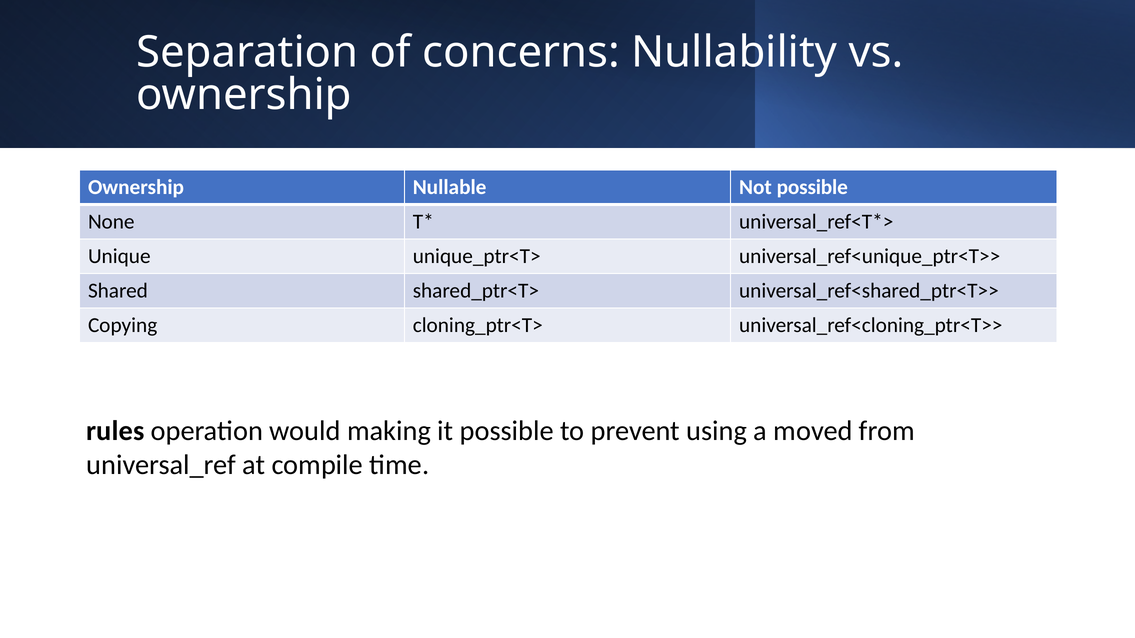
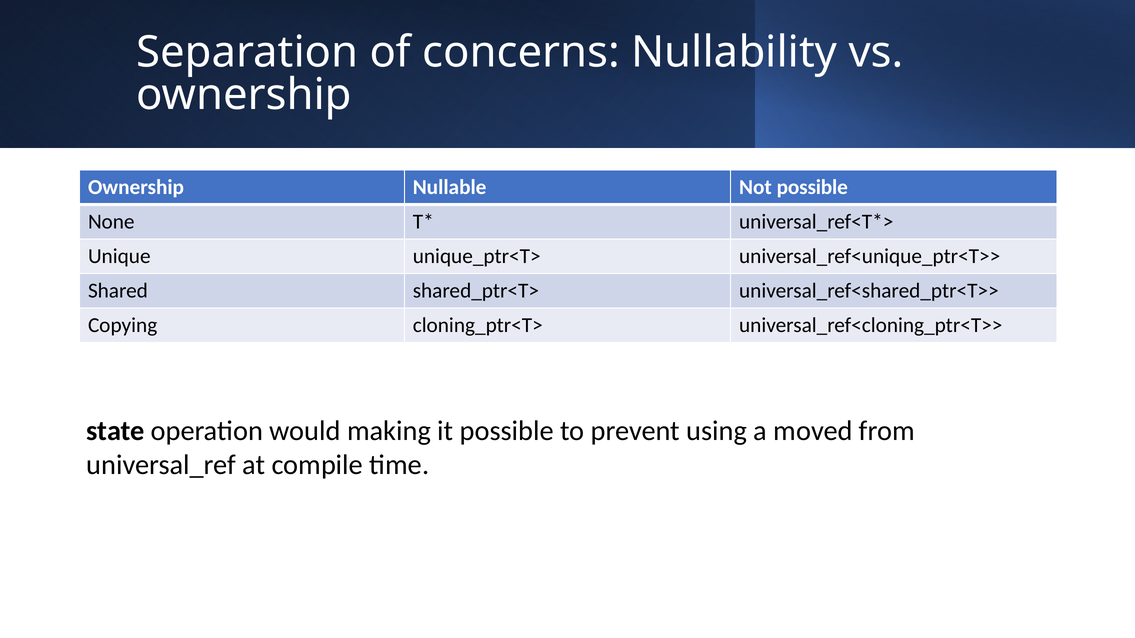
rules: rules -> state (116, 431)
